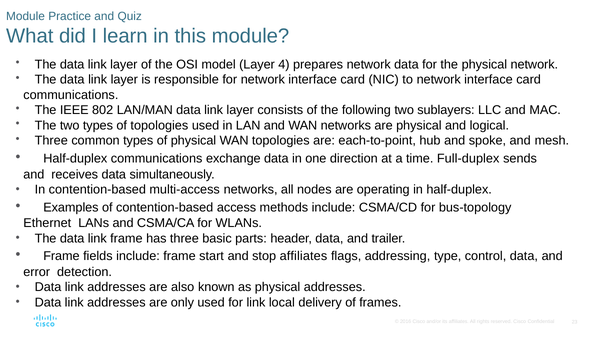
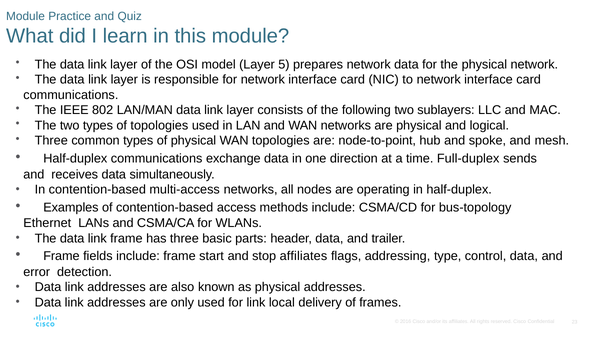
4: 4 -> 5 (284, 64)
each-to-point: each-to-point -> node-to-point (377, 141)
